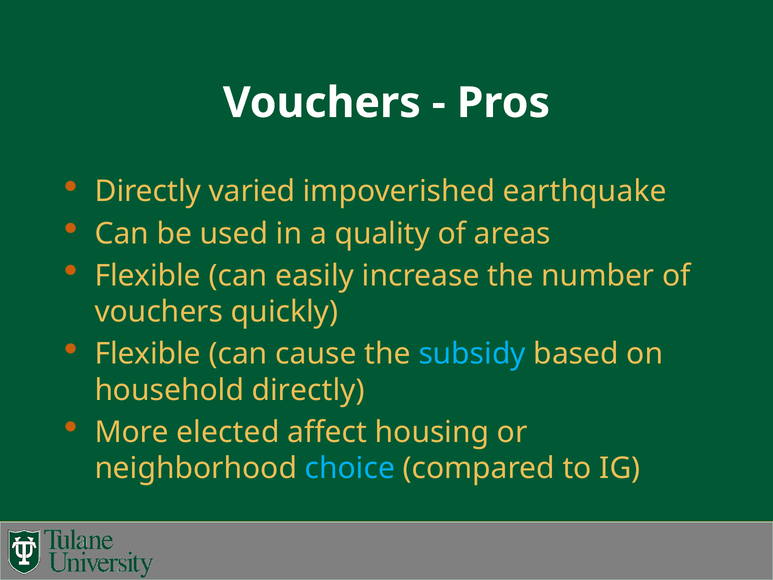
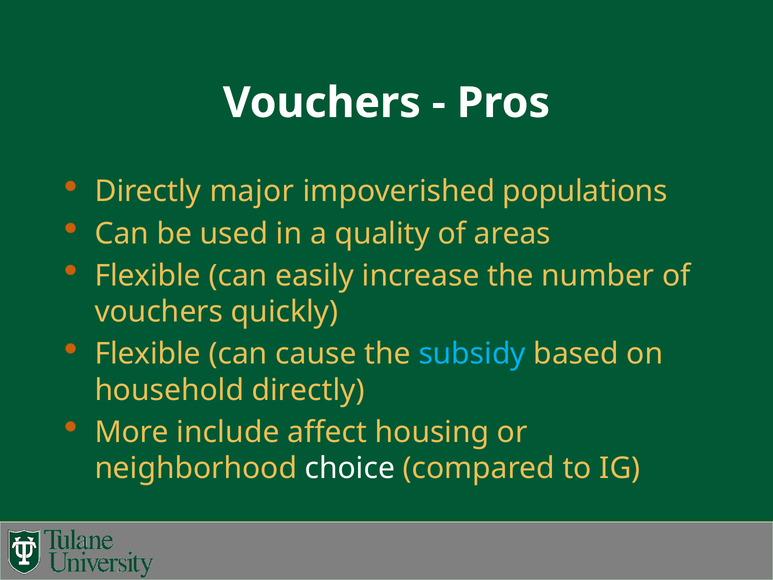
varied: varied -> major (252, 191)
earthquake: earthquake -> populations (585, 191)
elected: elected -> include (228, 432)
choice colour: light blue -> white (350, 468)
